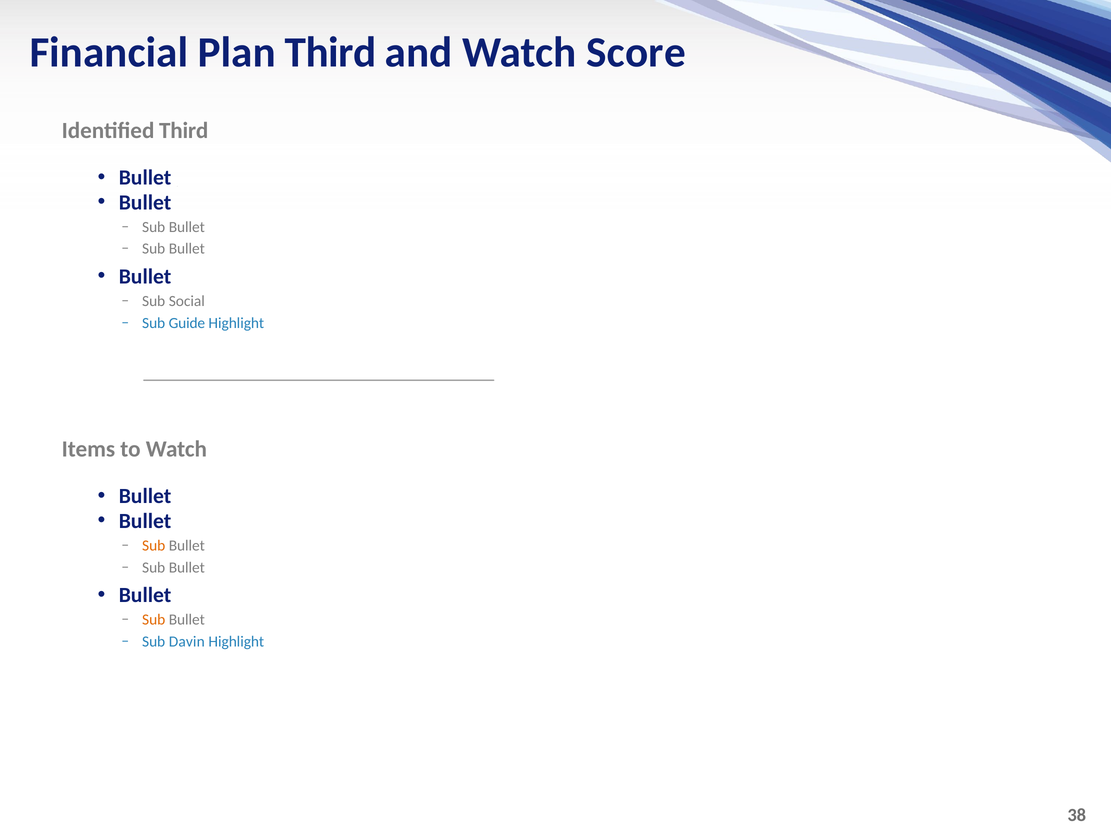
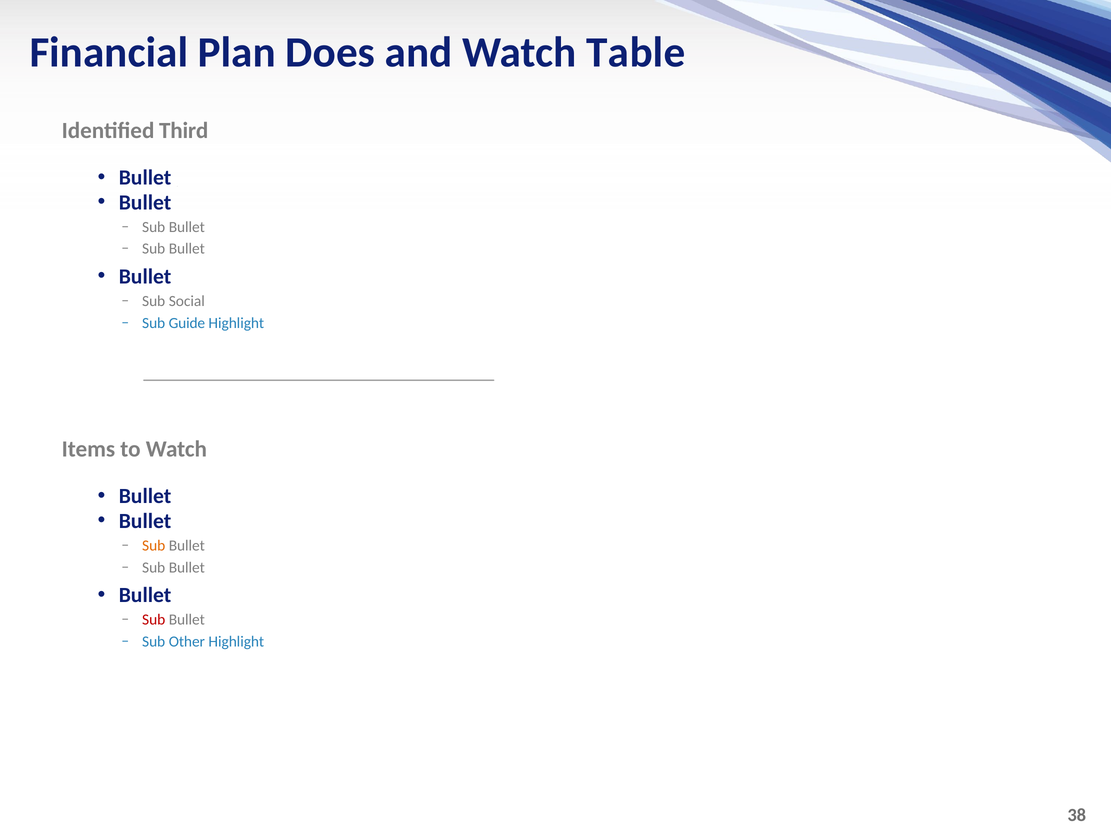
Plan Third: Third -> Does (330, 52)
Score: Score -> Table (636, 52)
Sub colour: orange -> red (154, 620)
Davin: Davin -> Other (187, 642)
